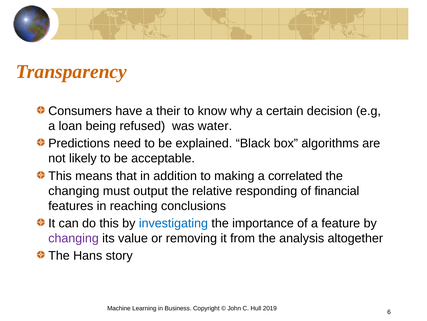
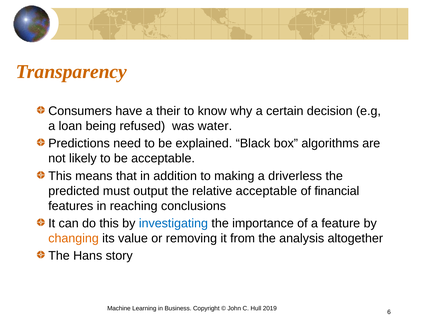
correlated: correlated -> driverless (295, 176)
changing: changing -> predicted (74, 190)
relative responding: responding -> acceptable (266, 190)
changing colour: purple -> orange (74, 238)
